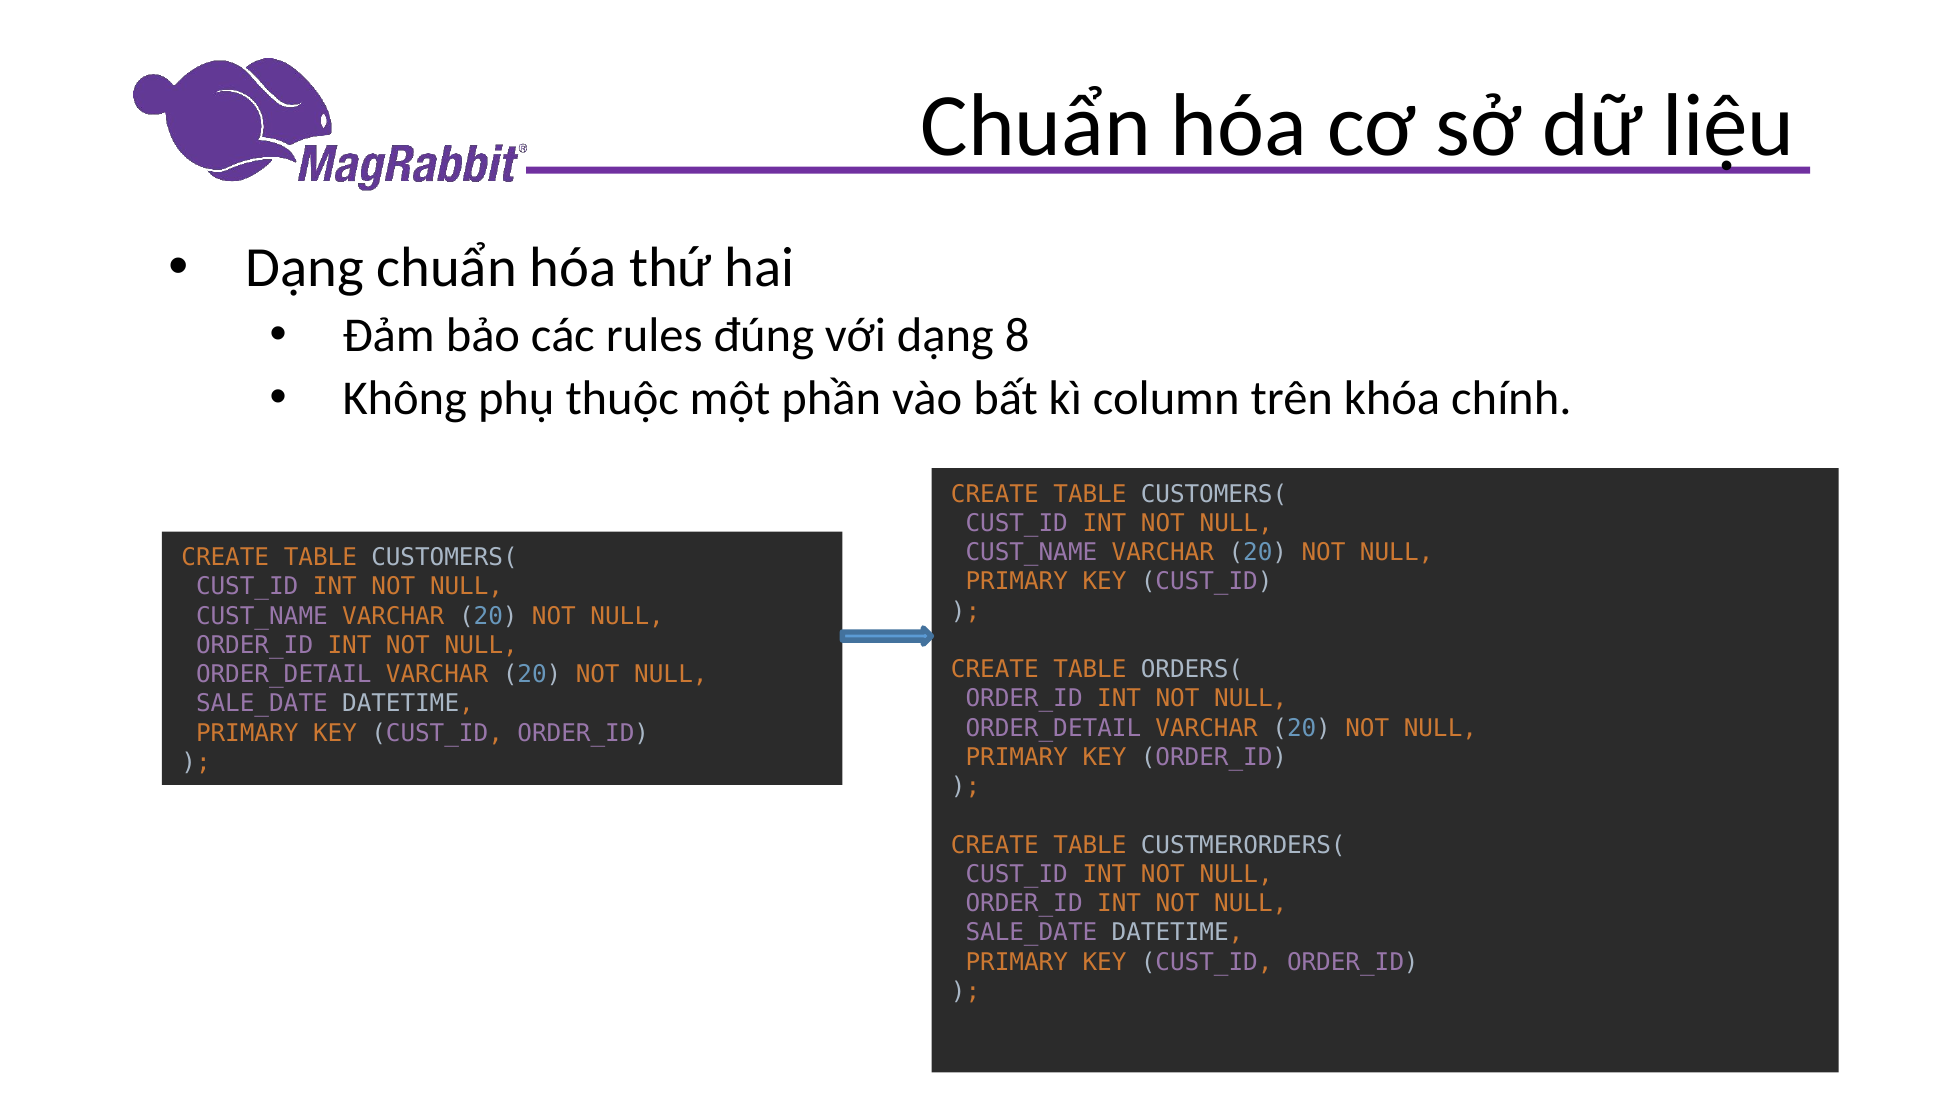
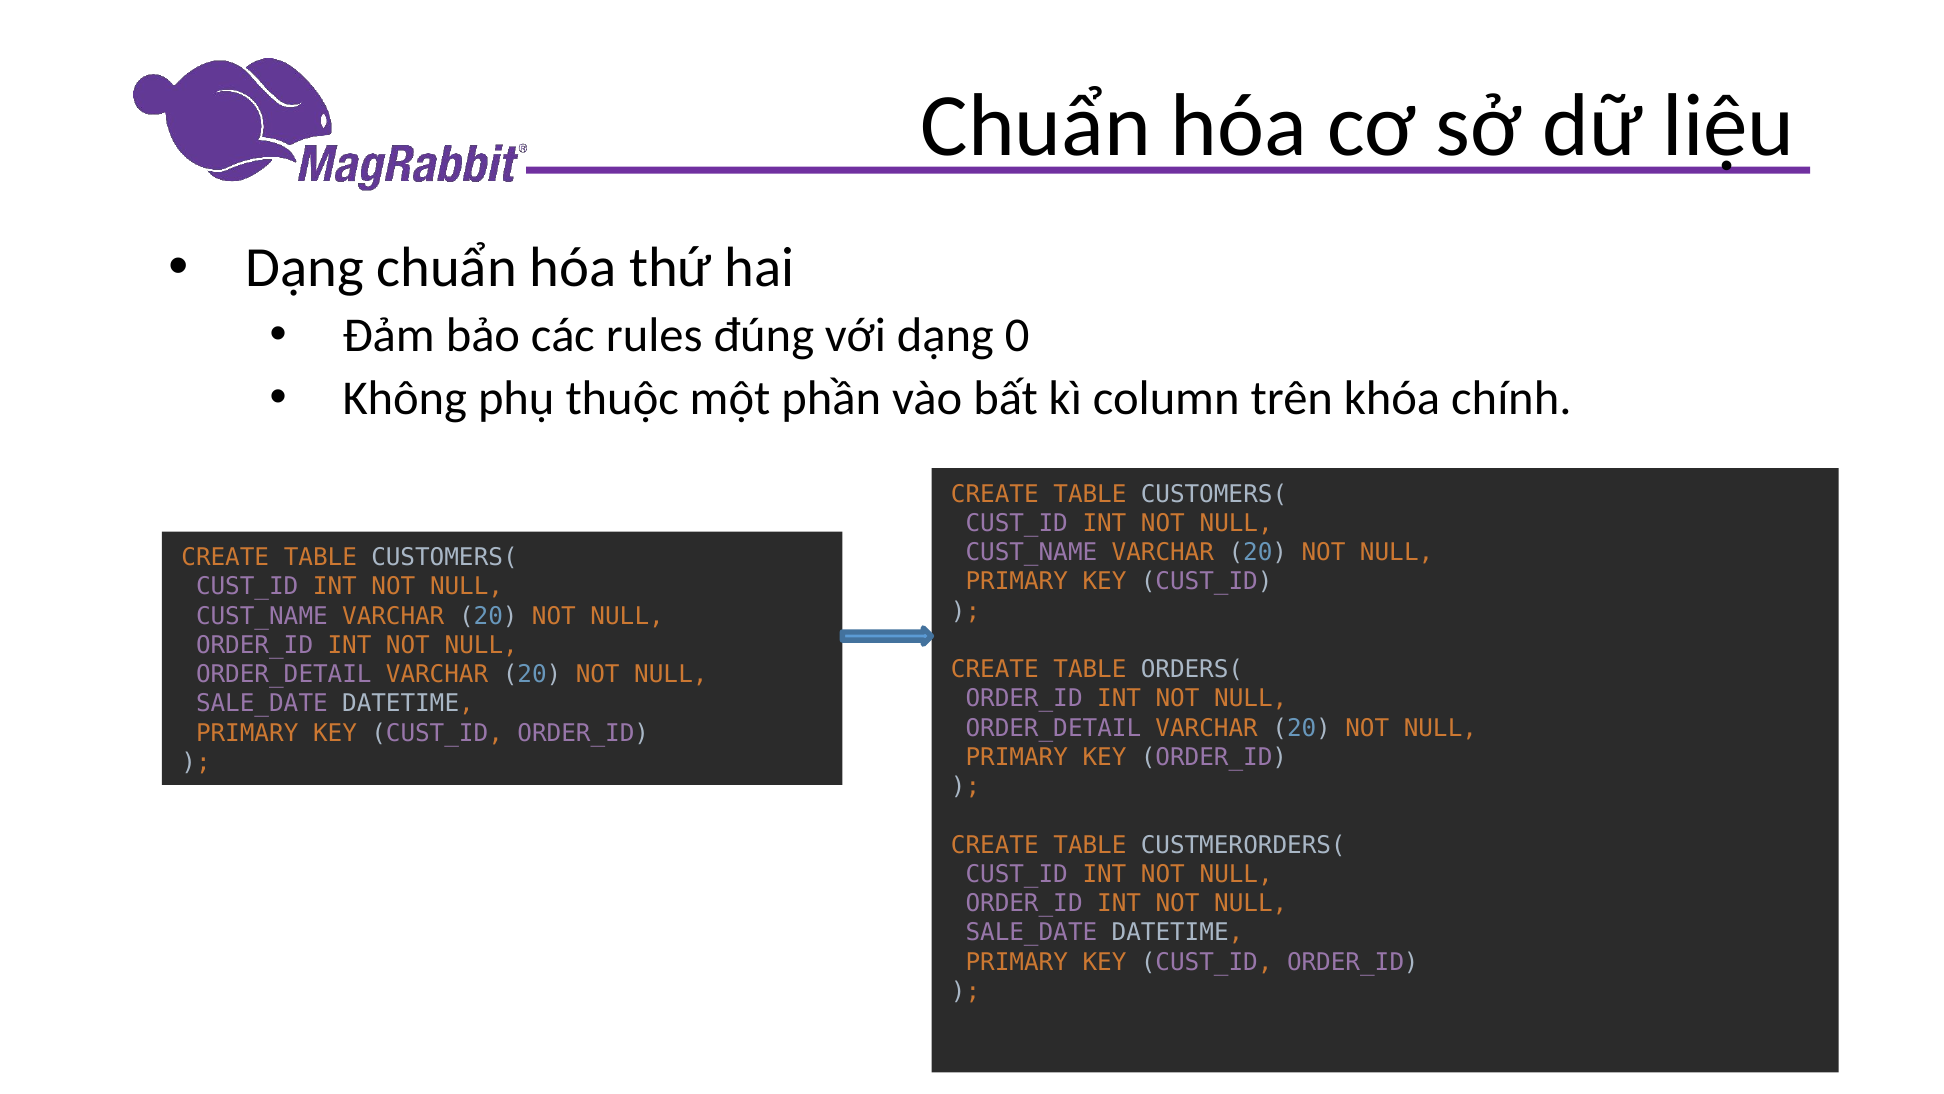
8: 8 -> 0 (1017, 335)
